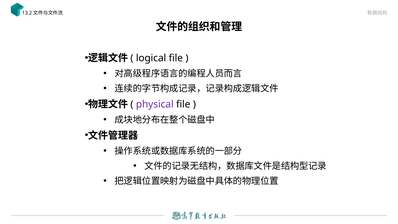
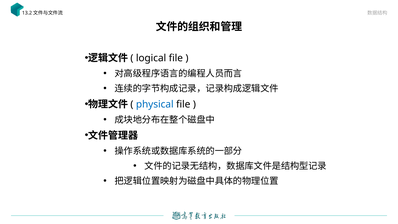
physical colour: purple -> blue (155, 104)
